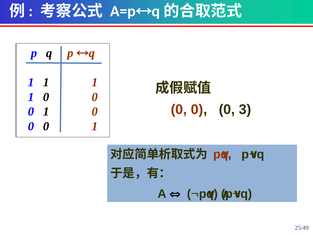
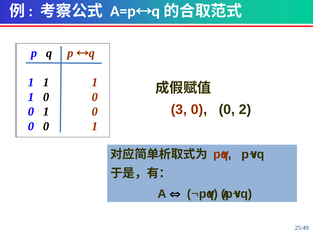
0: 0 -> 3 (179, 110)
3: 3 -> 2 (245, 110)
